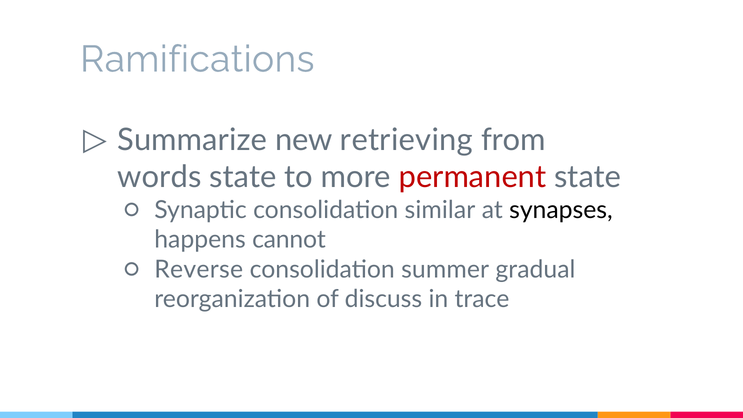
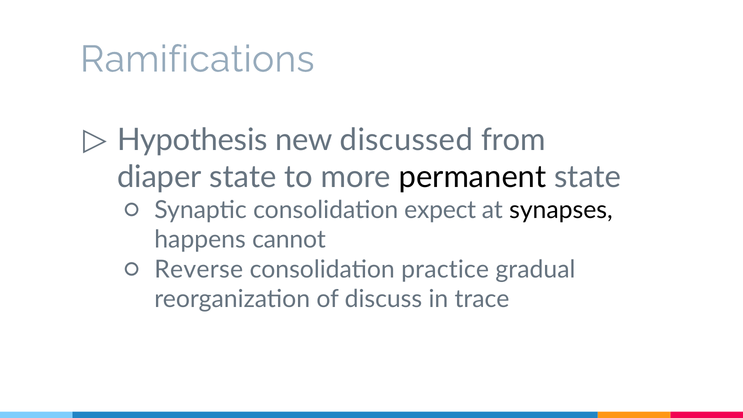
Summarize: Summarize -> Hypothesis (192, 140)
retrieving: retrieving -> discussed (406, 140)
words: words -> diaper (159, 177)
permanent colour: red -> black (472, 177)
similar: similar -> expect (440, 210)
summer: summer -> practice (445, 269)
